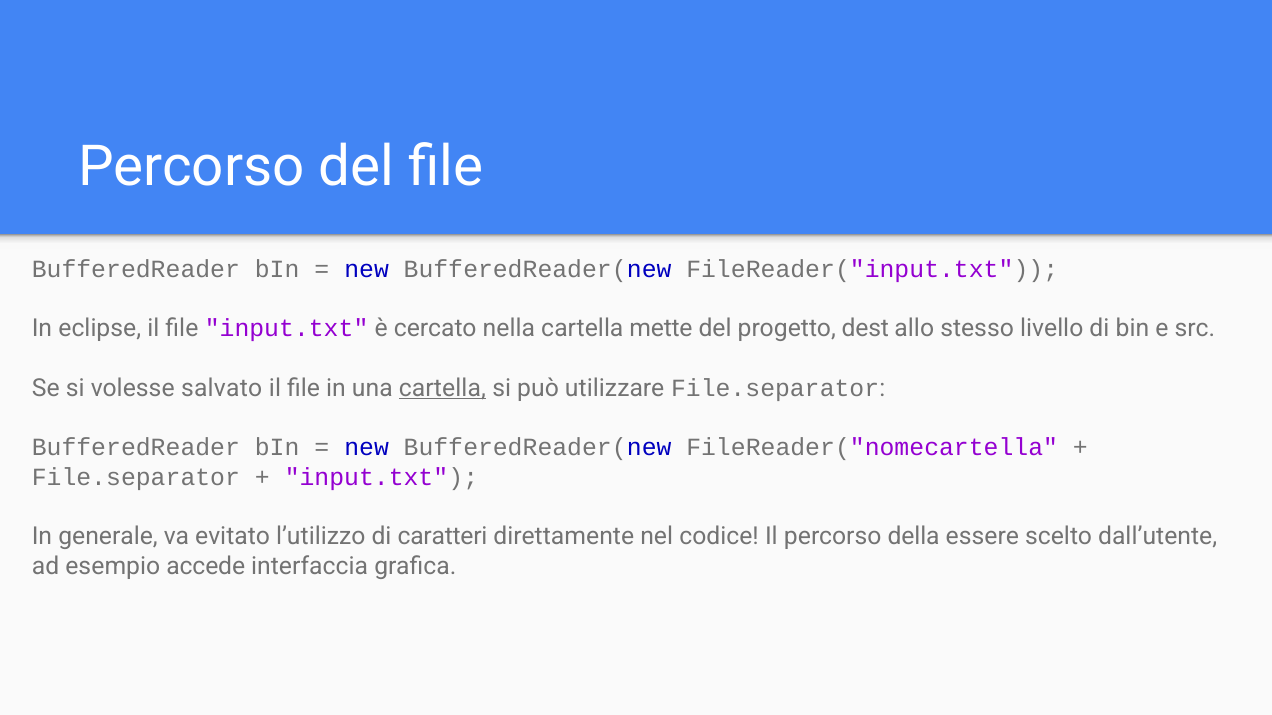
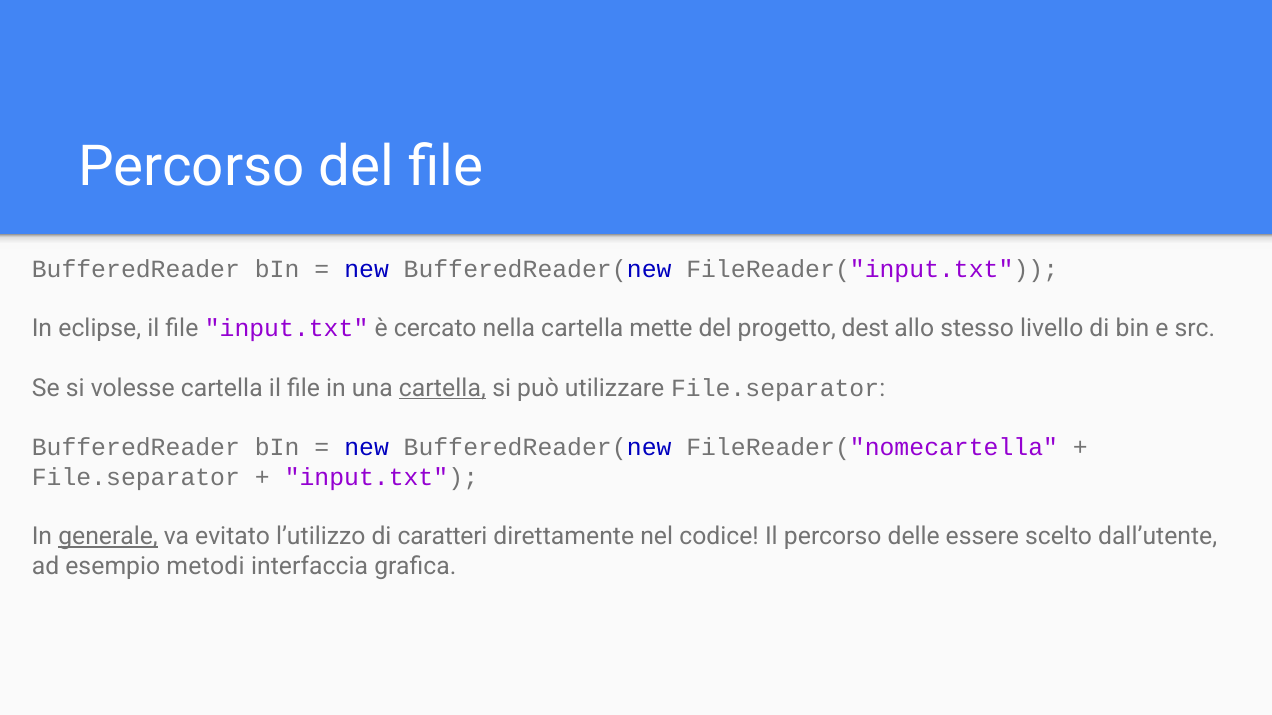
volesse salvato: salvato -> cartella (222, 388)
generale underline: none -> present (108, 537)
della: della -> delle (914, 537)
accede: accede -> metodi (206, 566)
